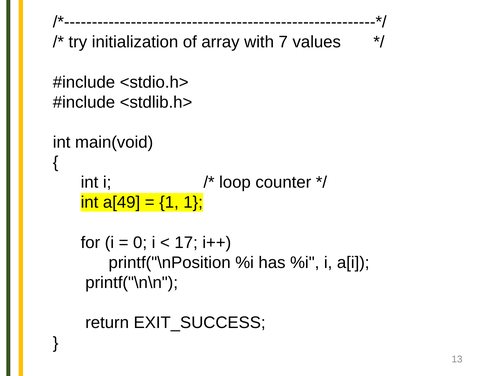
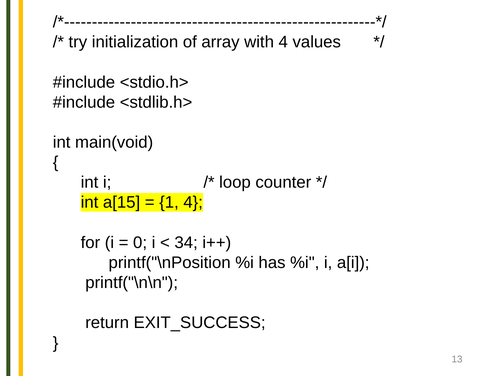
with 7: 7 -> 4 (283, 42)
a[49: a[49 -> a[15 (122, 203)
1 1: 1 -> 4 (193, 203)
17: 17 -> 34 (186, 243)
